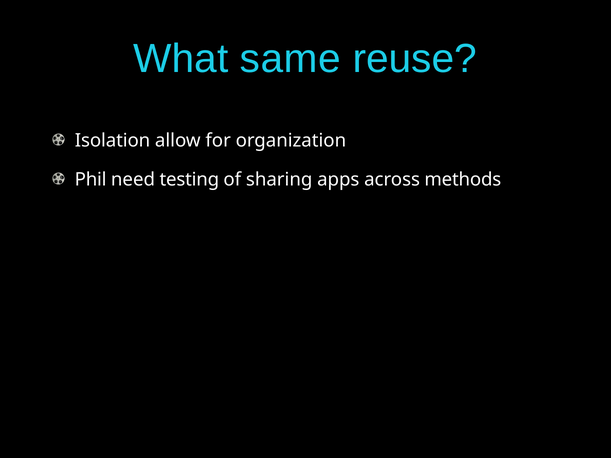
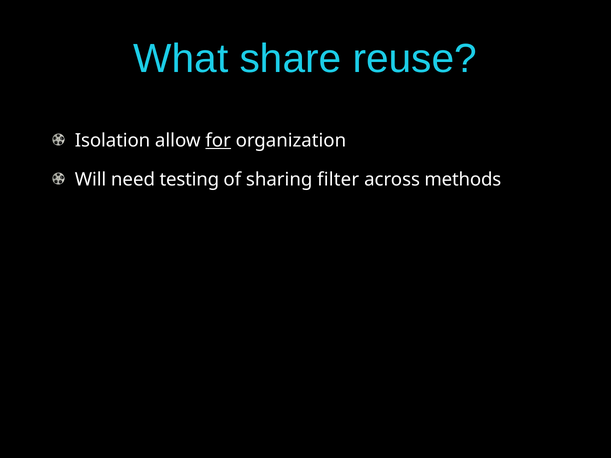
same: same -> share (291, 59)
for underline: none -> present (218, 140)
Phil: Phil -> Will (91, 180)
apps: apps -> filter (338, 180)
